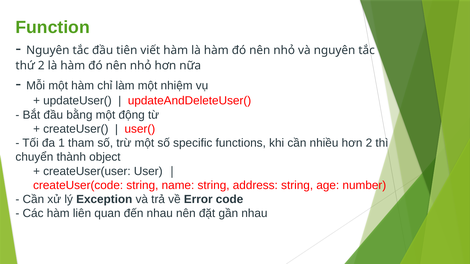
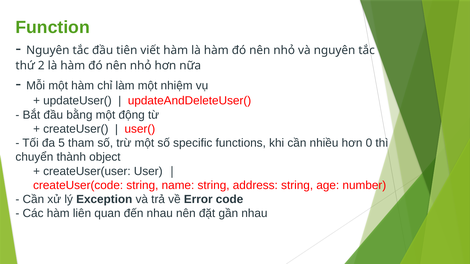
1: 1 -> 5 (62, 143)
hơn 2: 2 -> 0 (369, 143)
